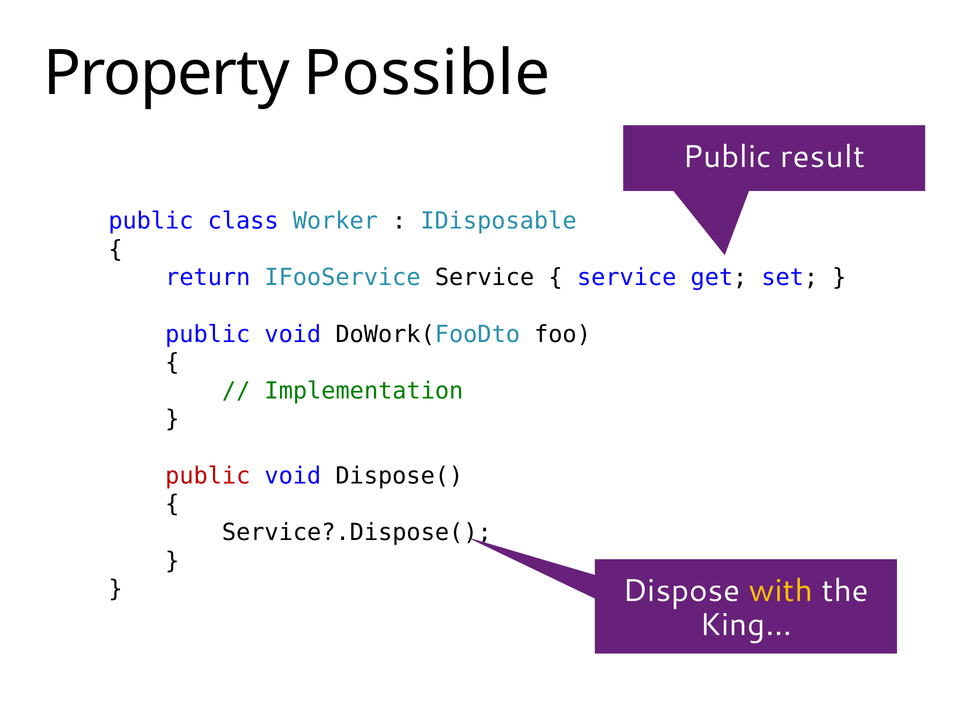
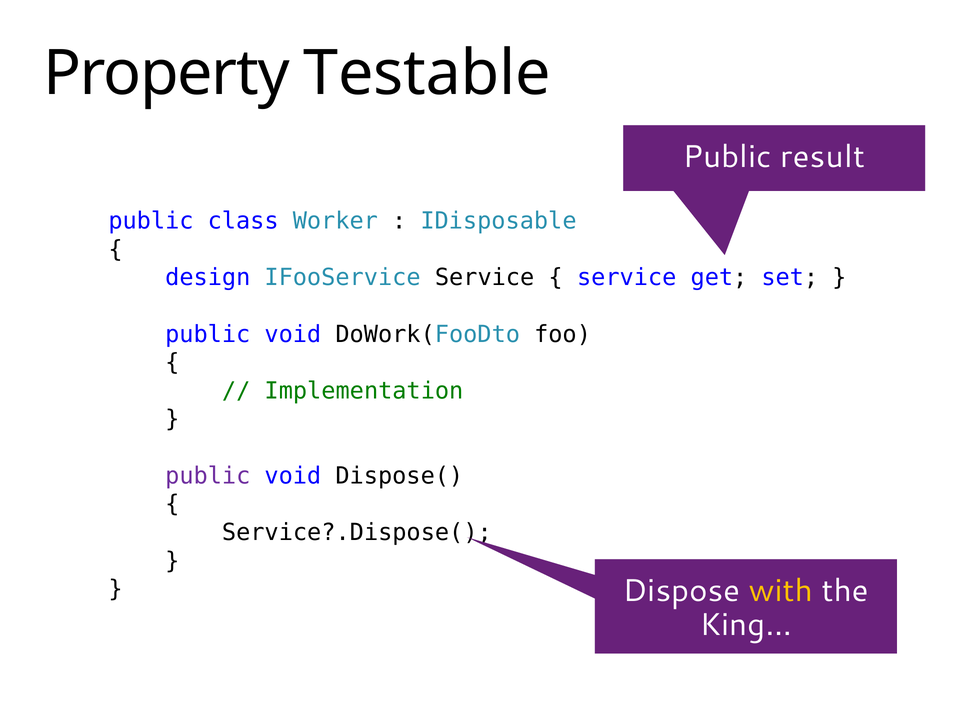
Possible: Possible -> Testable (427, 74)
return: return -> design (208, 278)
public colour: red -> purple (208, 476)
